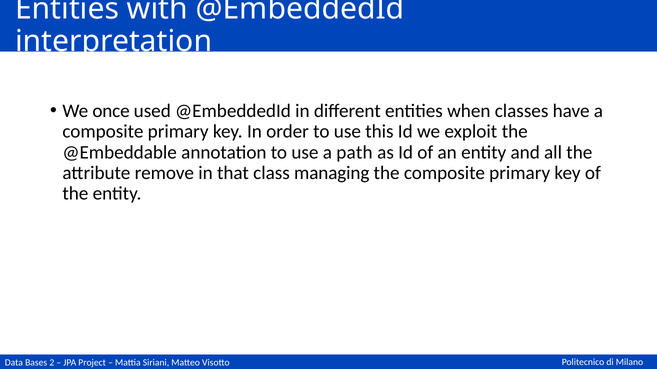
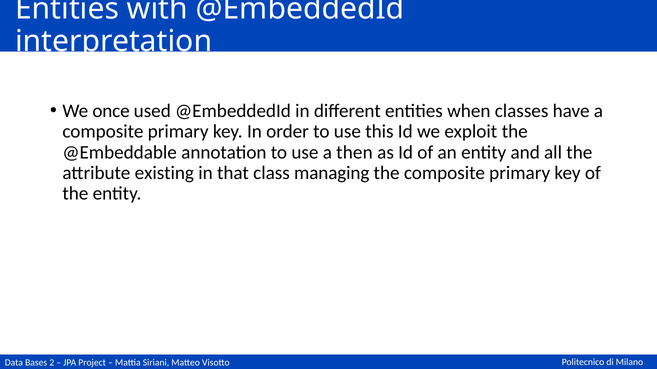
path: path -> then (354, 152)
remove: remove -> existing (164, 173)
